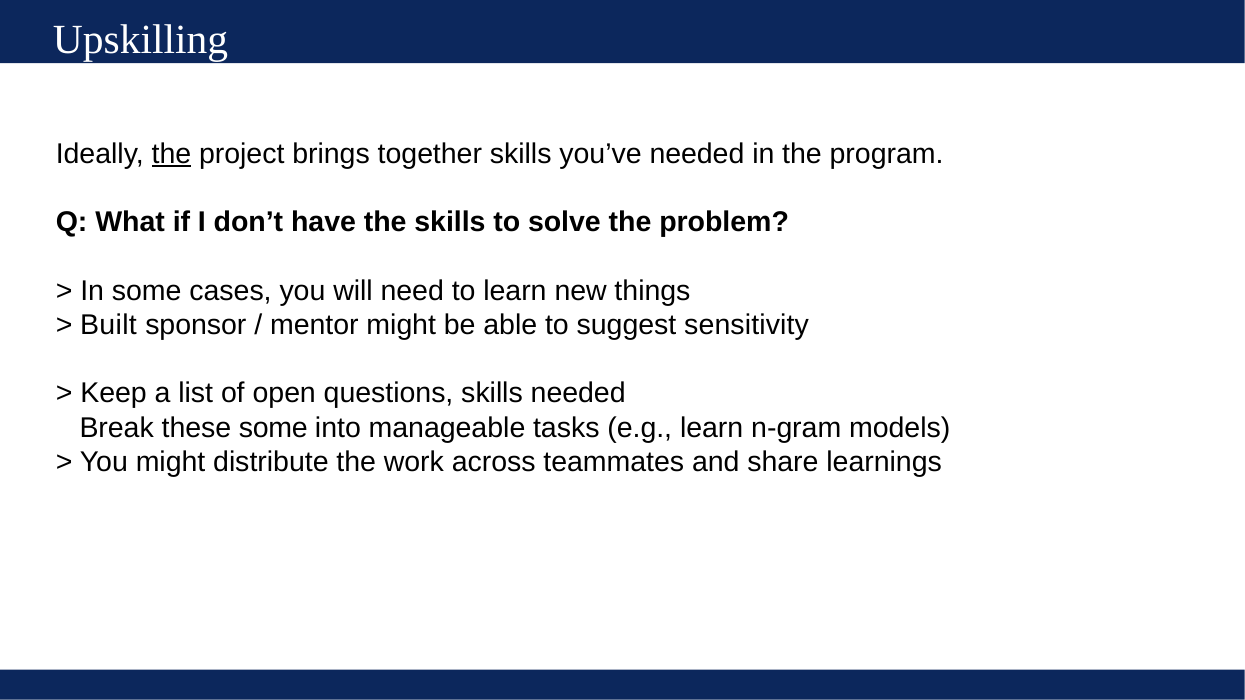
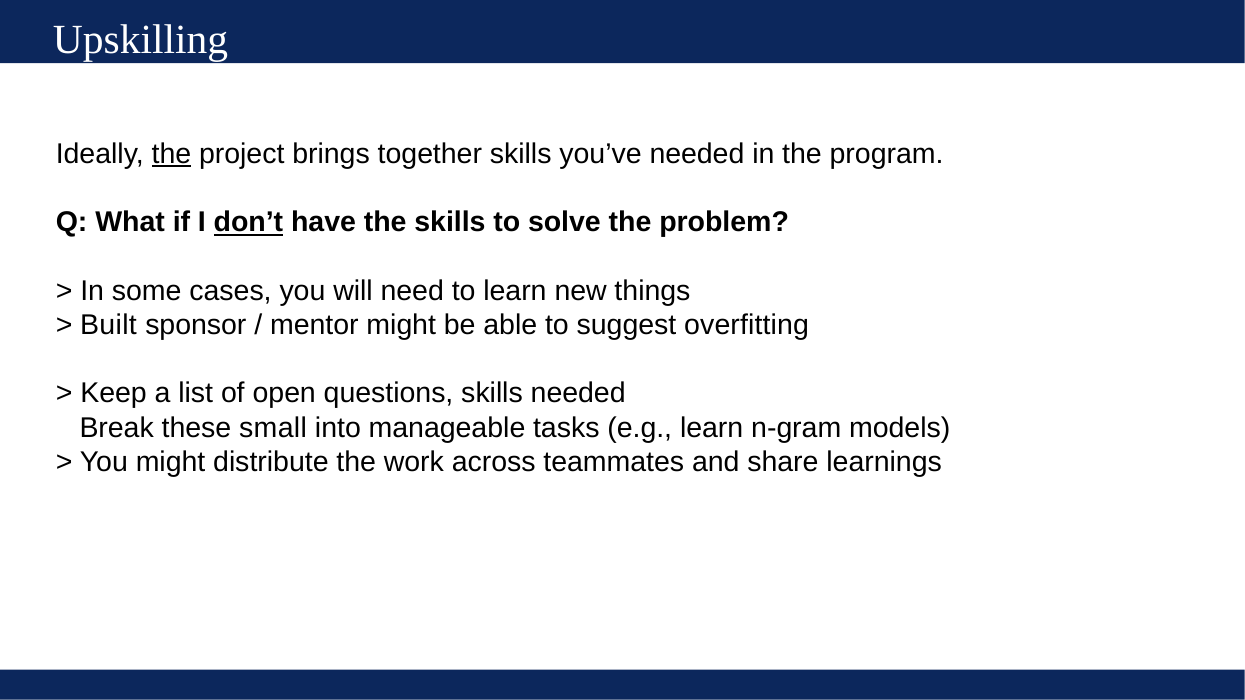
don’t underline: none -> present (248, 223)
sensitivity: sensitivity -> overfitting (747, 325)
these some: some -> small (273, 428)
